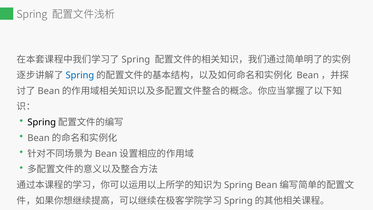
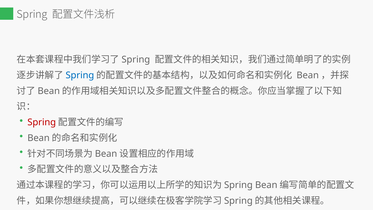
Spring colour: black -> red (42, 122)
